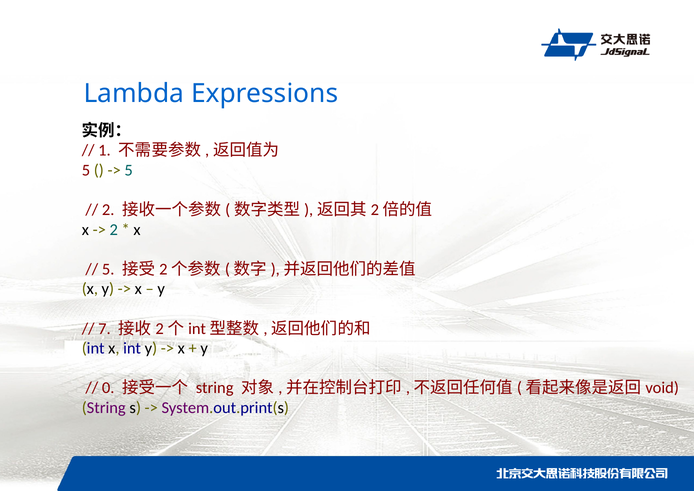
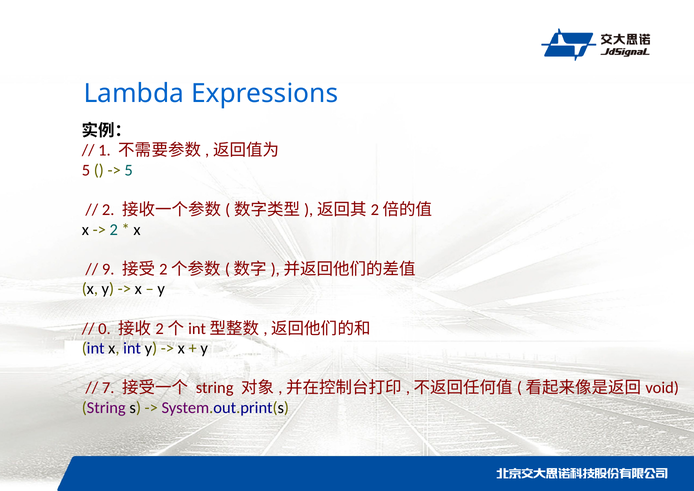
5: 5 -> 9 (108, 269)
7: 7 -> 0 (104, 328)
0: 0 -> 7 (108, 388)
